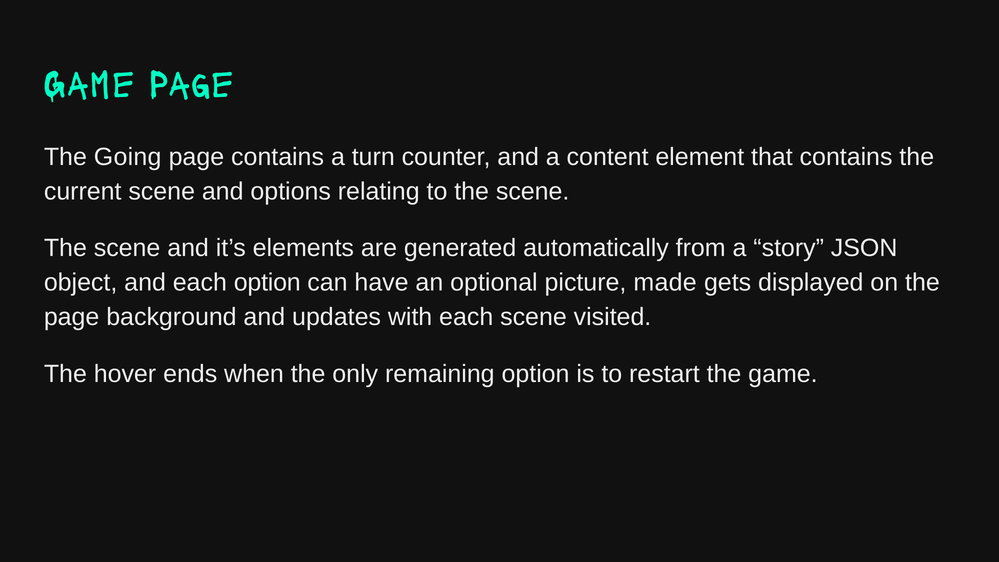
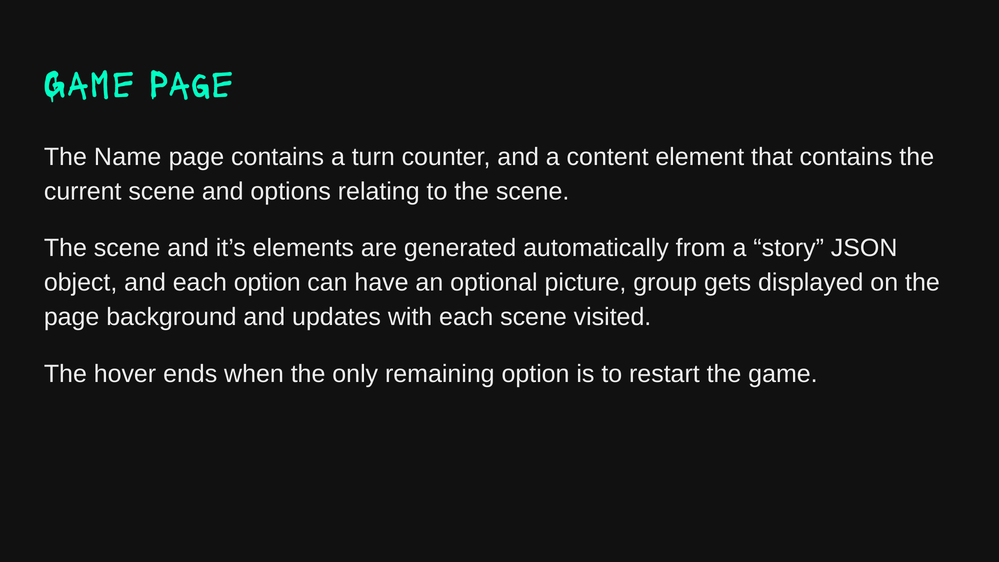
Going: Going -> Name (128, 157)
made: made -> group (665, 283)
